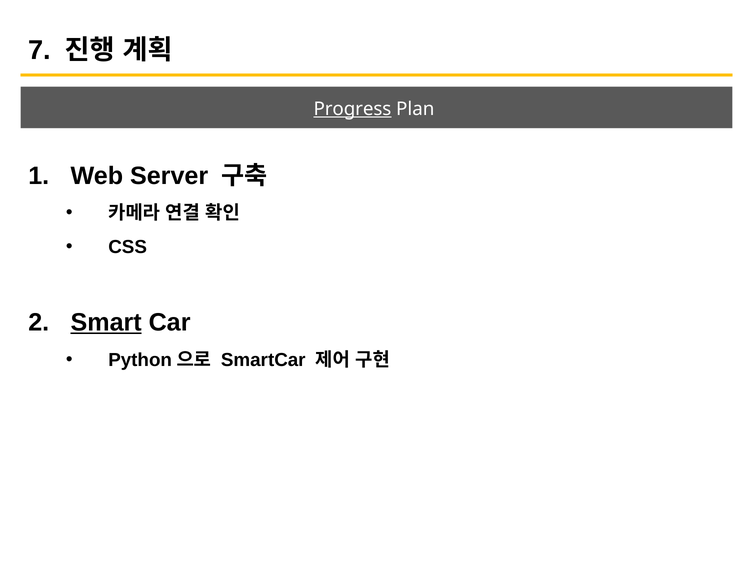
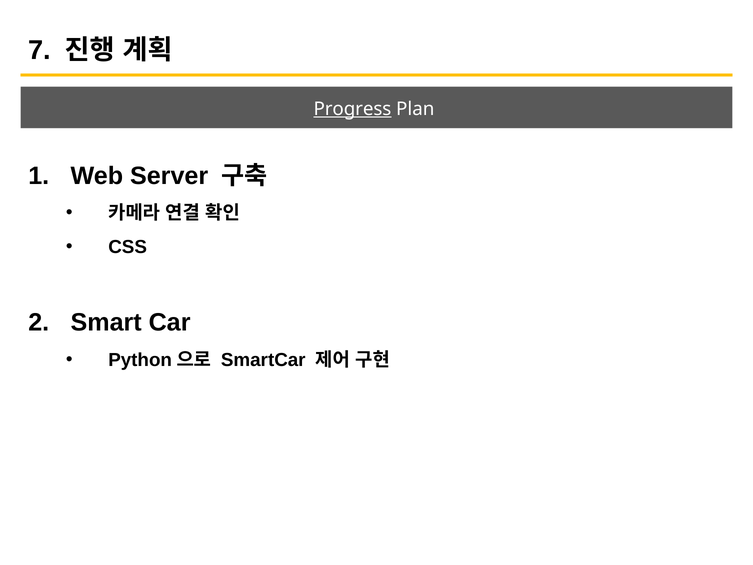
Smart underline: present -> none (106, 323)
